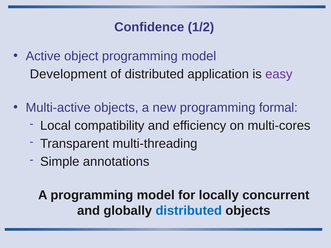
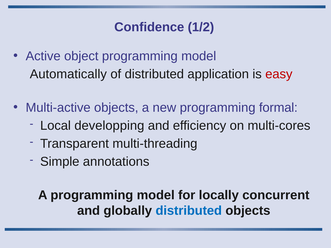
Development: Development -> Automatically (68, 74)
easy colour: purple -> red (279, 74)
compatibility: compatibility -> developping (109, 126)
